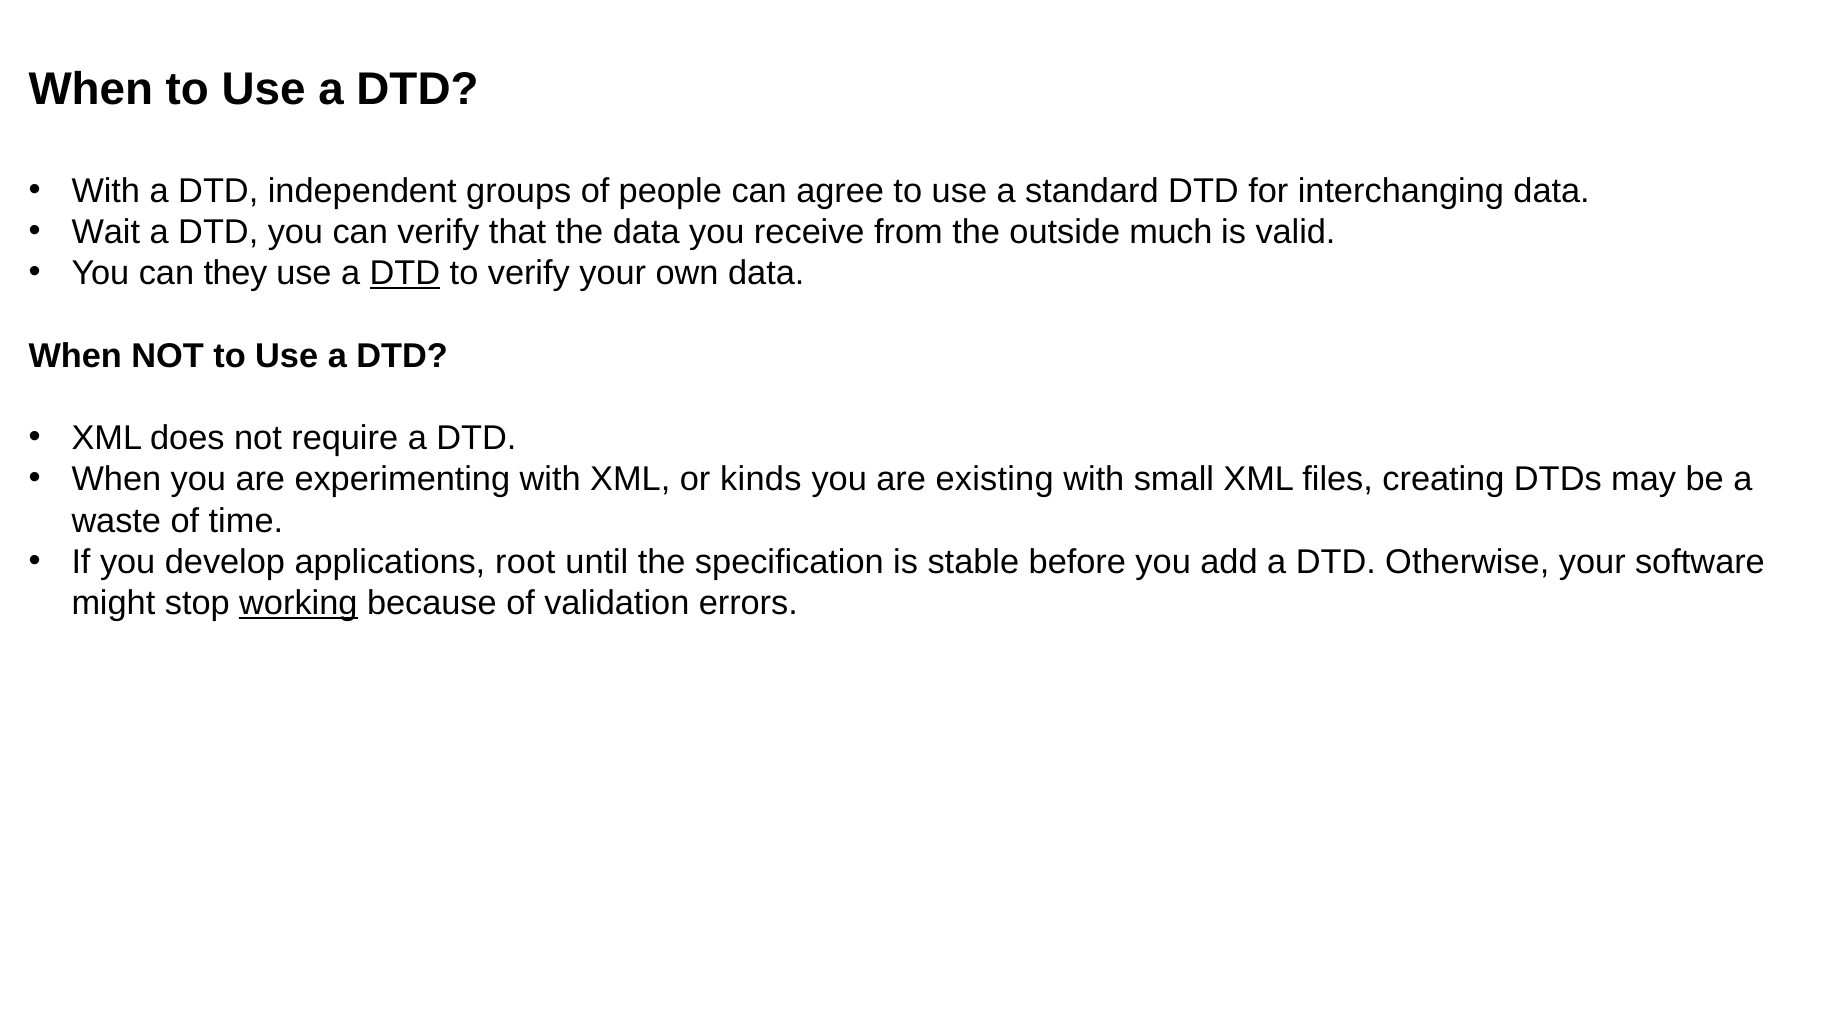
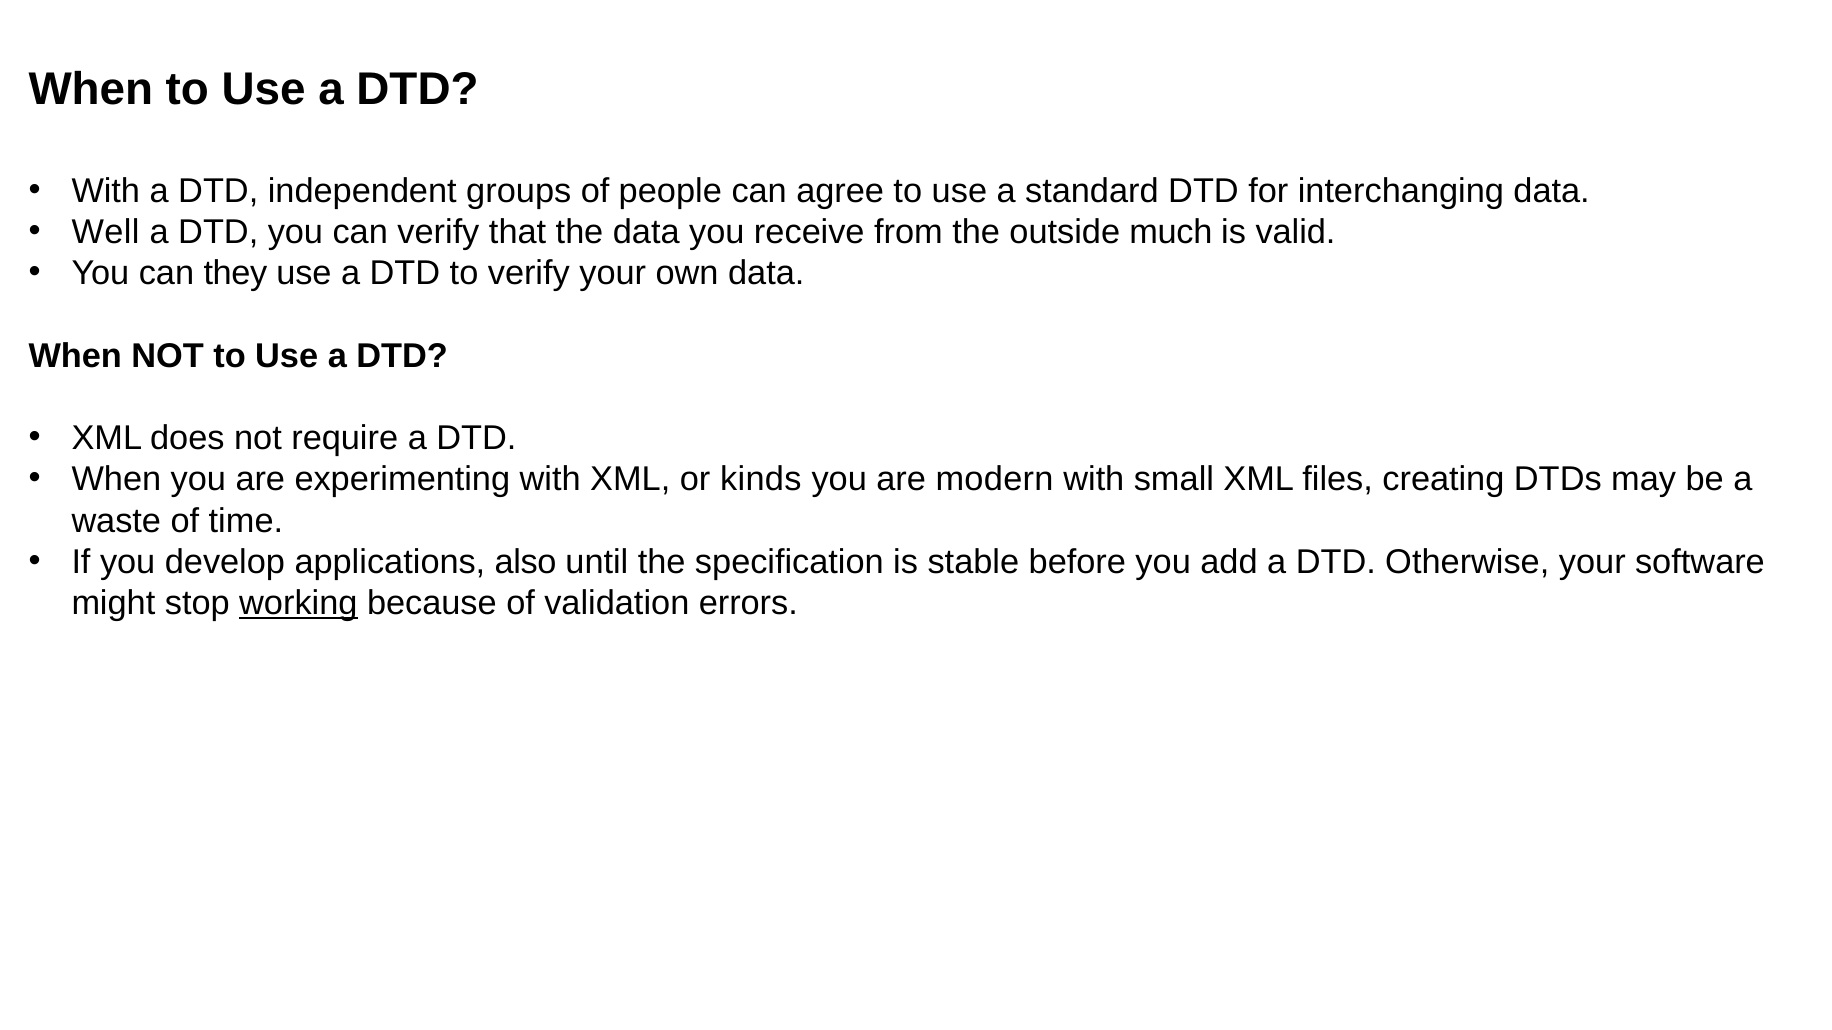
Wait: Wait -> Well (106, 232)
DTD underline: present -> none (405, 274)
existing: existing -> modern (995, 480)
root: root -> also (526, 562)
